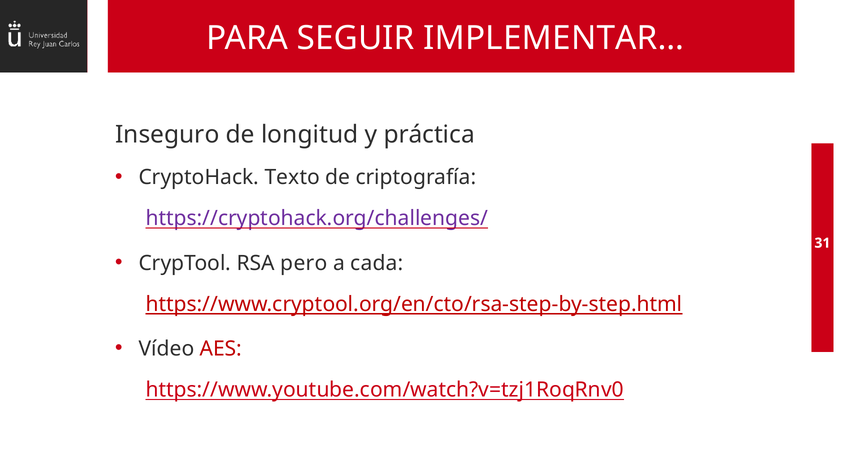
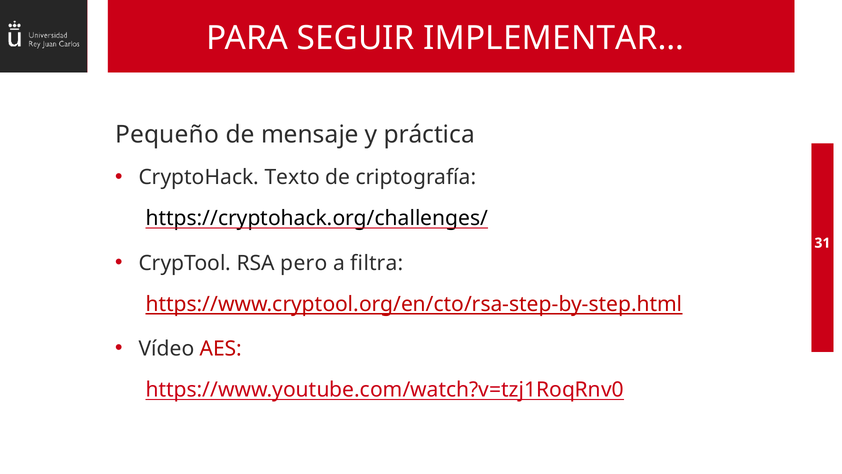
Inseguro: Inseguro -> Pequeño (167, 134)
longitud: longitud -> mensaje (310, 134)
https://cryptohack.org/challenges/ colour: purple -> black (317, 218)
cada: cada -> filtra (377, 263)
